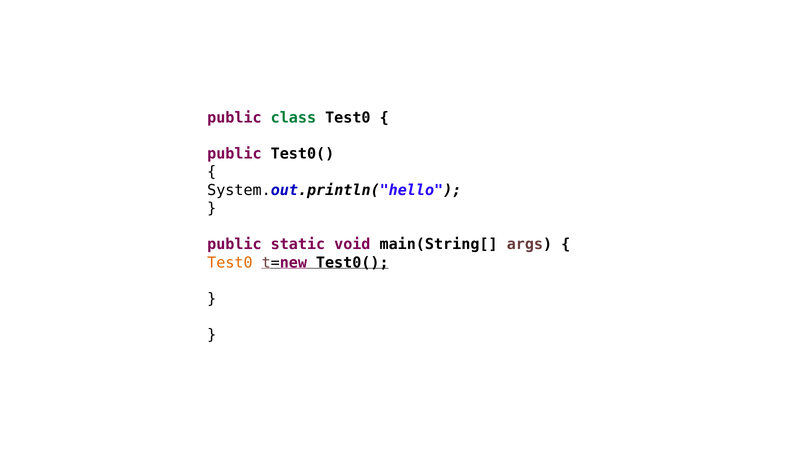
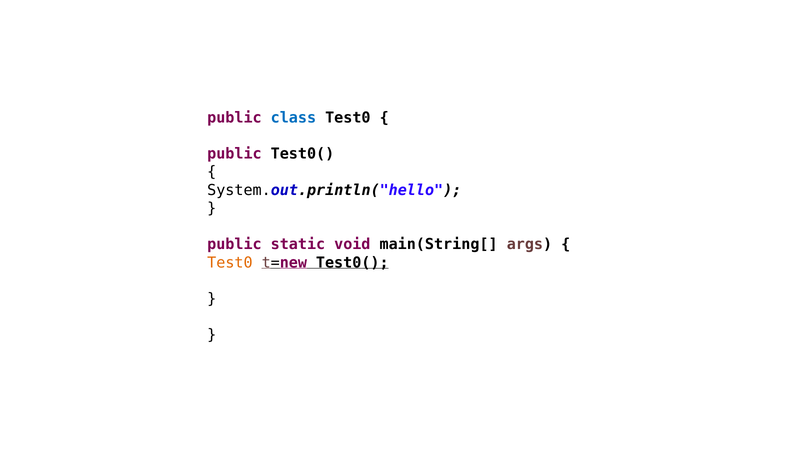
class colour: green -> blue (293, 118)
